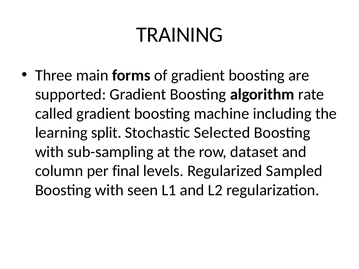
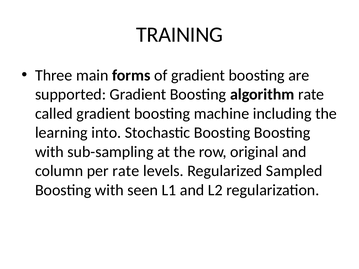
split: split -> into (106, 133)
Stochastic Selected: Selected -> Boosting (222, 133)
dataset: dataset -> original (254, 152)
per final: final -> rate (126, 171)
